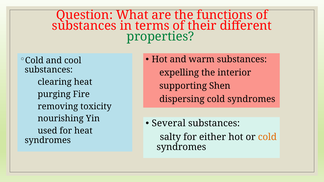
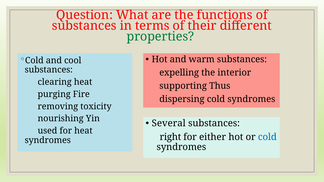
Shen: Shen -> Thus (220, 86)
salty: salty -> right (170, 137)
cold colour: orange -> blue (267, 137)
